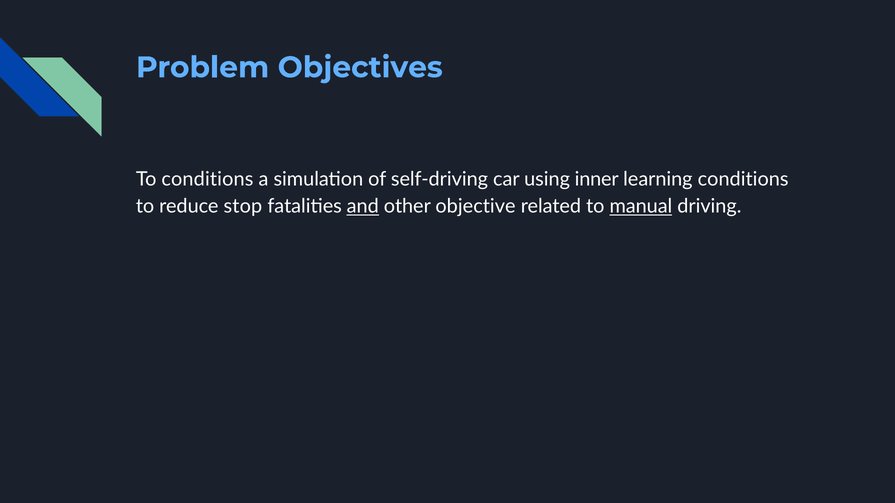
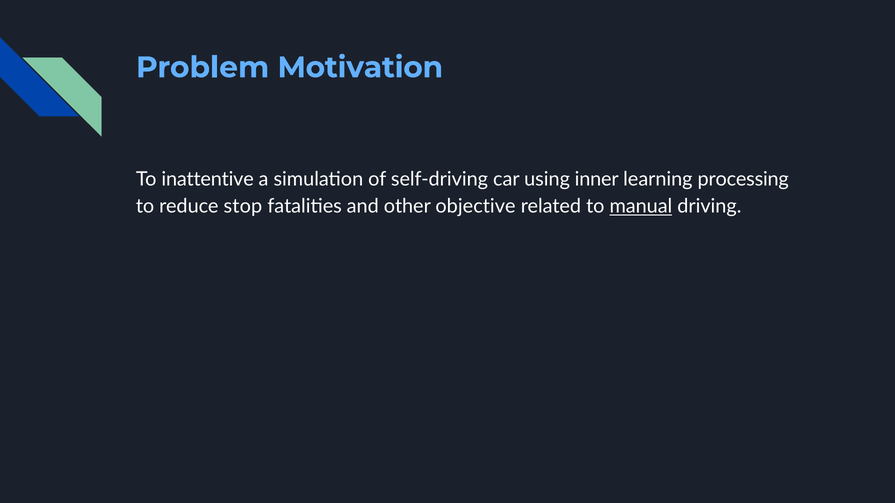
Objectives: Objectives -> Motivation (360, 67)
To conditions: conditions -> inattentive (208, 179)
learning conditions: conditions -> processing (743, 179)
and underline: present -> none (363, 207)
